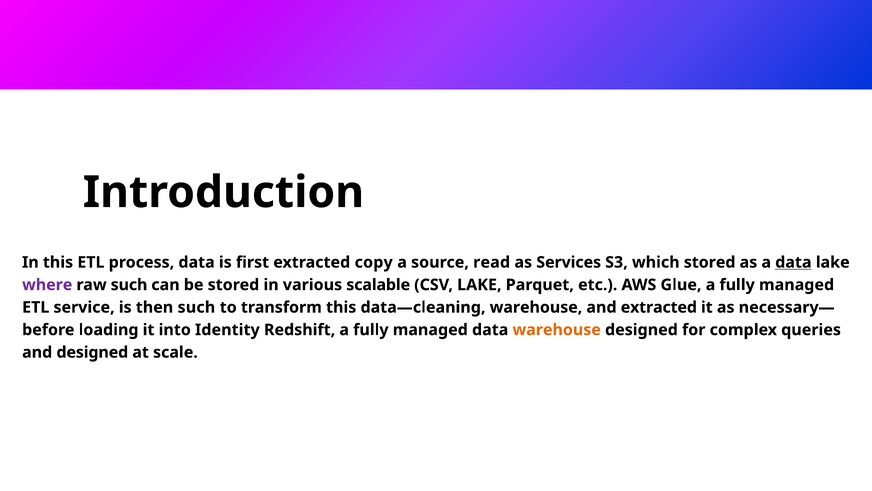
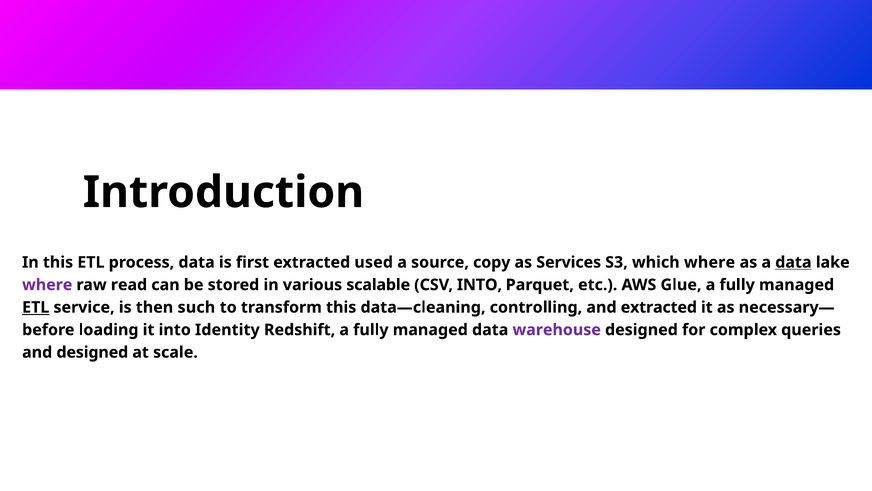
copy: copy -> used (374, 262)
read: read -> copy (492, 262)
which stored: stored -> where (710, 262)
raw such: such -> read (129, 285)
CSV LAKE: LAKE -> INTO (479, 285)
ETL underline: none -> present (36, 307)
data—cleaning warehouse: warehouse -> controlling (536, 307)
warehouse colour: orange -> purple (557, 330)
